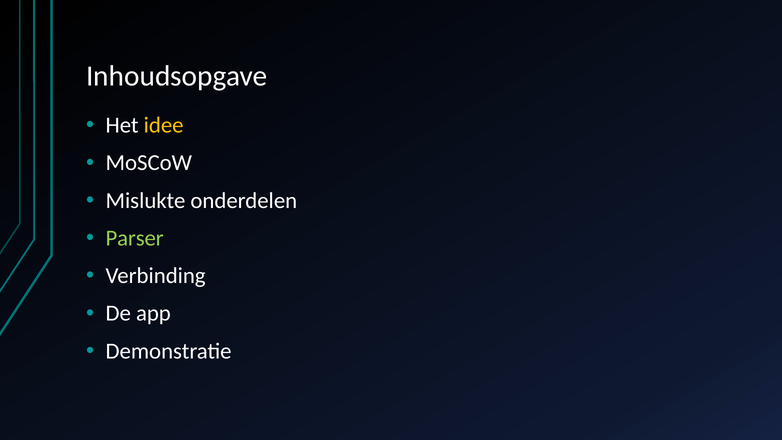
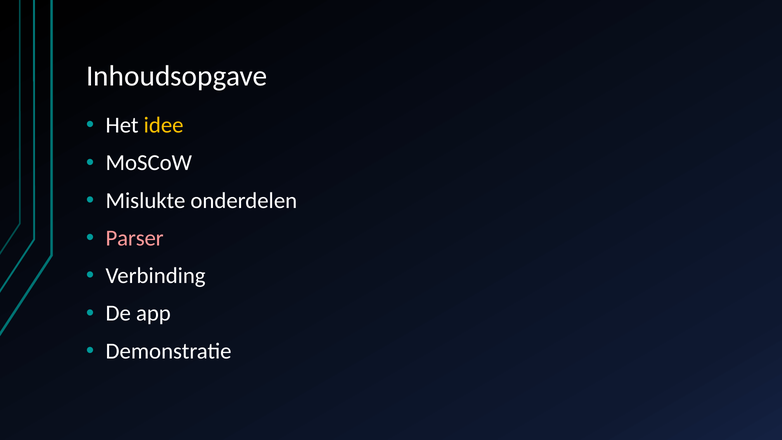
Parser colour: light green -> pink (135, 238)
